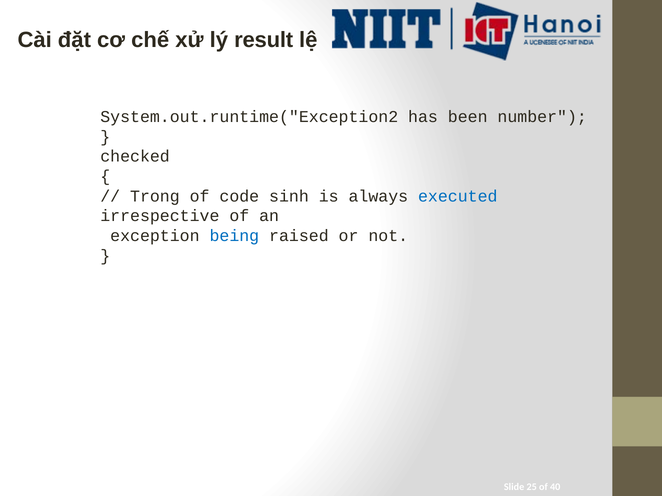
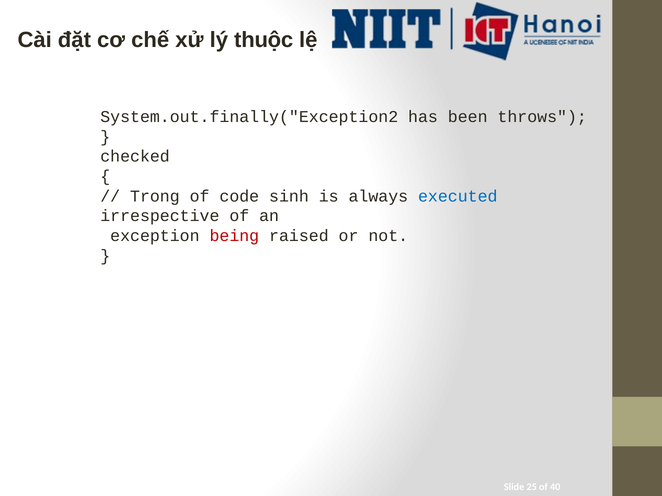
result: result -> thuộc (264, 40)
System.out.runtime("Exception2: System.out.runtime("Exception2 -> System.out.finally("Exception2 (249, 117)
number: number -> throws (542, 117)
being colour: blue -> red (234, 236)
